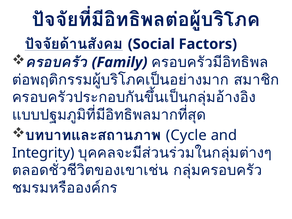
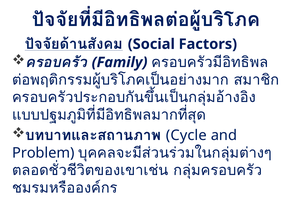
Integrity: Integrity -> Problem (43, 153)
